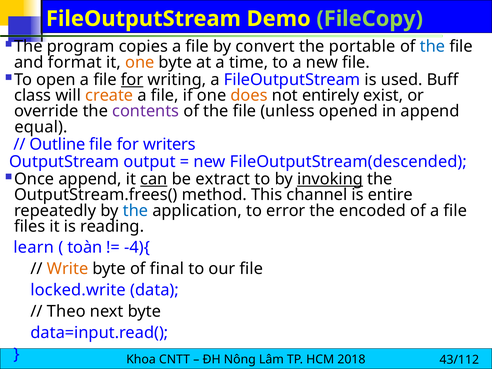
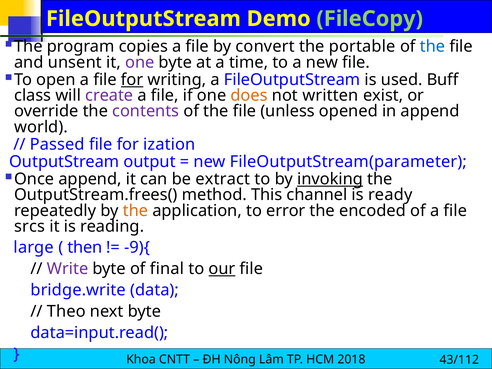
format: format -> unsent (75, 62)
one colour: orange -> purple (140, 62)
create colour: orange -> purple (109, 95)
entirely: entirely -> written (330, 95)
equal: equal -> world (41, 127)
Outline: Outline -> Passed (57, 144)
writers: writers -> ization (169, 144)
FileOutputStream(descended: FileOutputStream(descended -> FileOutputStream(parameter (348, 162)
can underline: present -> none (154, 179)
entire: entire -> ready (390, 195)
the colour: blue -> orange (135, 211)
files: files -> srcs (30, 226)
learn: learn -> large (34, 248)
toàn: toàn -> then (85, 248)
-4){: -4){ -> -9){ (137, 248)
Write colour: orange -> purple (68, 269)
our underline: none -> present (222, 269)
locked.write: locked.write -> bridge.write (78, 290)
